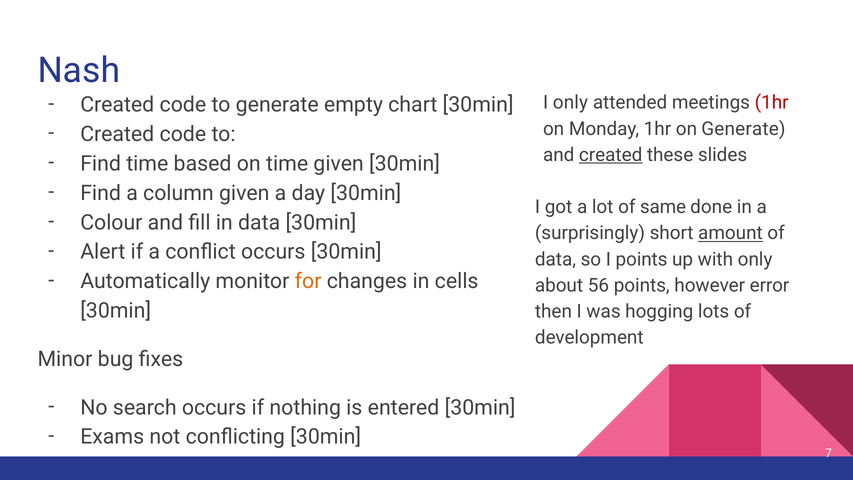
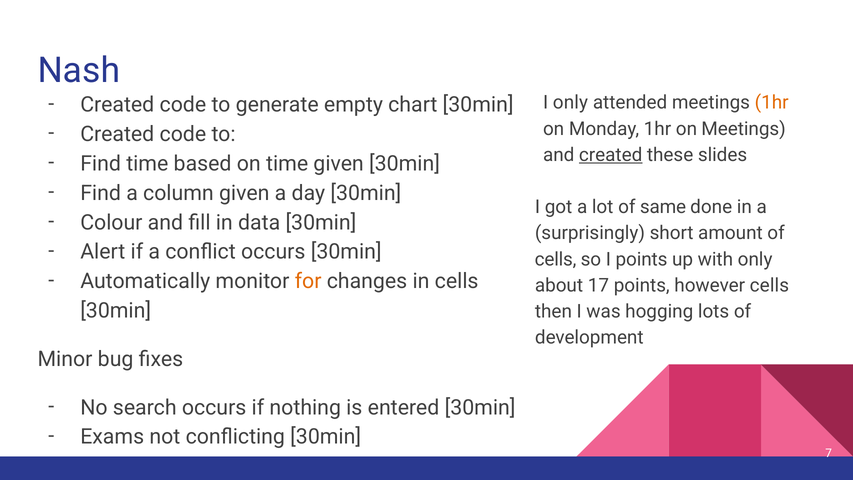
1hr colour: red -> orange (772, 103)
on Generate: Generate -> Meetings (744, 129)
amount underline: present -> none (730, 233)
data: data -> cells (556, 259)
56: 56 -> 17 (598, 285)
however error: error -> cells (769, 285)
